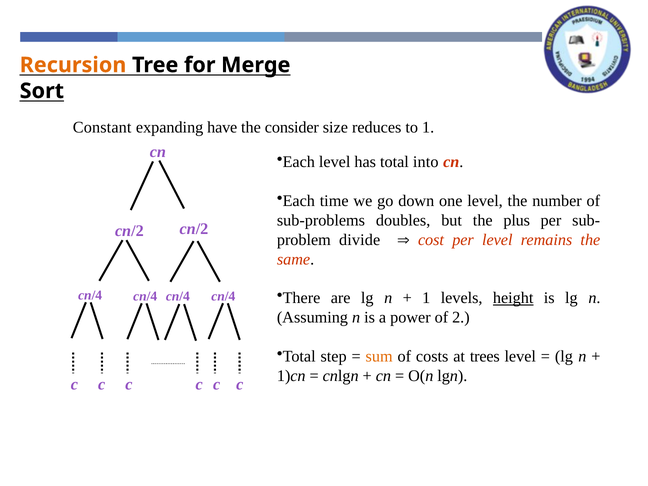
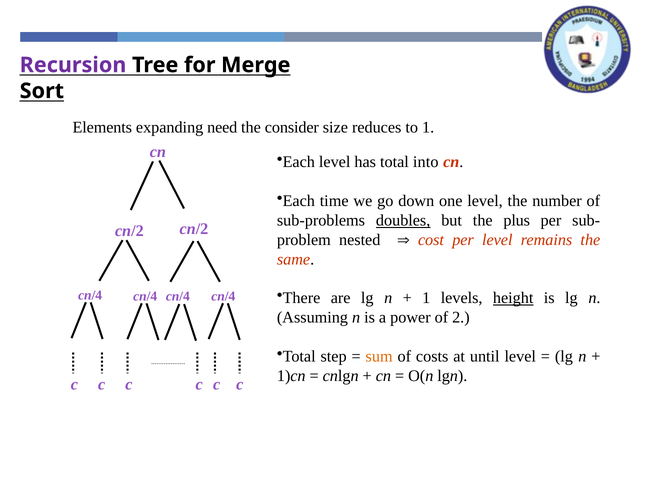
Recursion colour: orange -> purple (73, 65)
Constant: Constant -> Elements (102, 128)
have: have -> need (222, 128)
doubles underline: none -> present (403, 220)
divide: divide -> nested (360, 240)
trees: trees -> until (485, 356)
